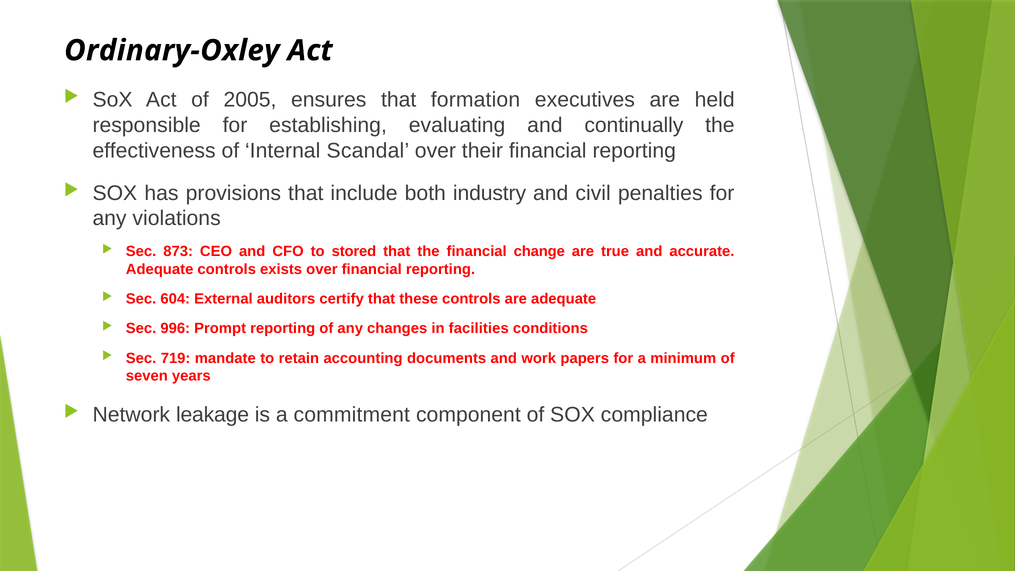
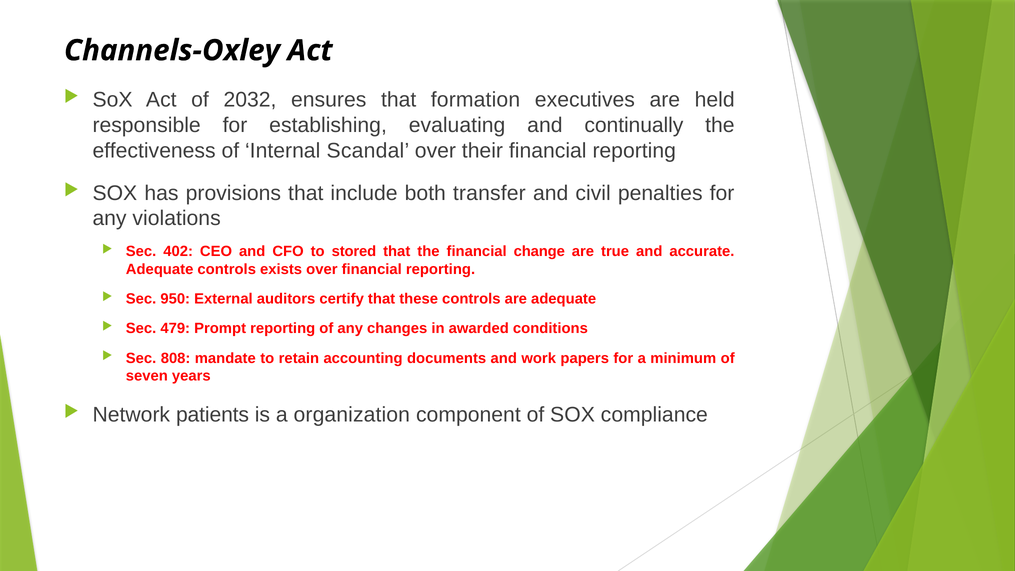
Ordinary-Oxley: Ordinary-Oxley -> Channels-Oxley (172, 50)
2005: 2005 -> 2032 (250, 100)
industry: industry -> transfer (489, 193)
873: 873 -> 402 (178, 251)
604: 604 -> 950 (175, 299)
996: 996 -> 479 (175, 329)
facilities: facilities -> awarded (479, 329)
719: 719 -> 808 (176, 358)
leakage: leakage -> patients (213, 415)
commitment: commitment -> organization (352, 415)
